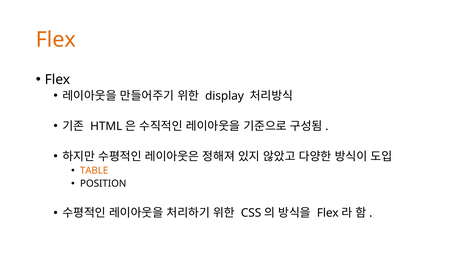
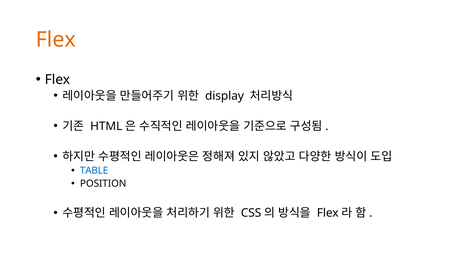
TABLE colour: orange -> blue (94, 171)
